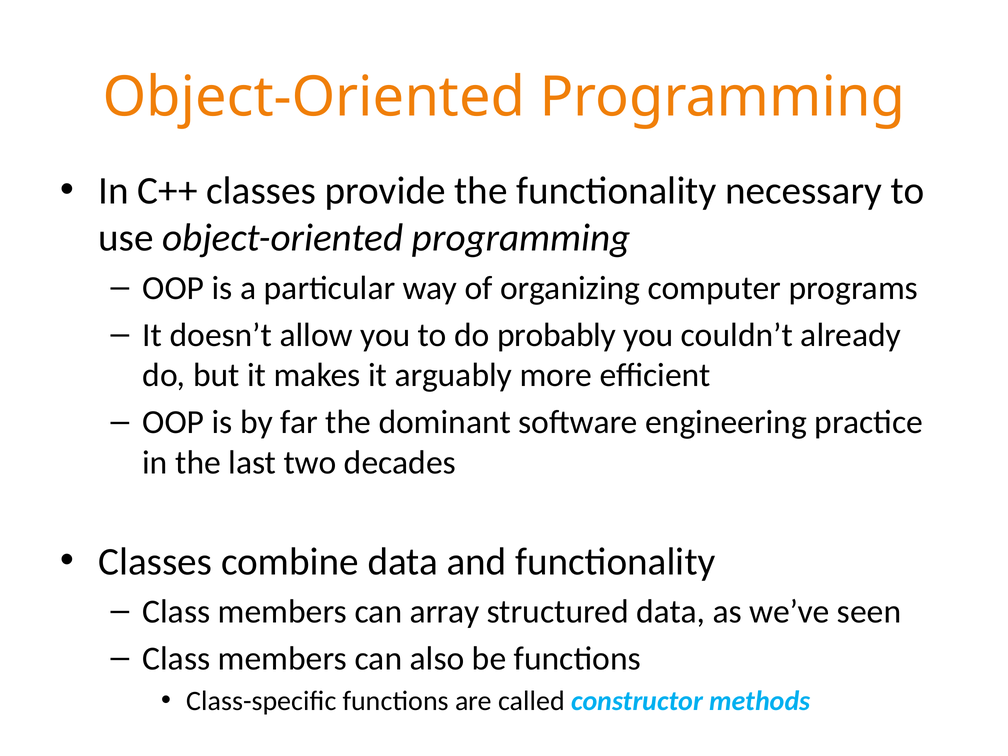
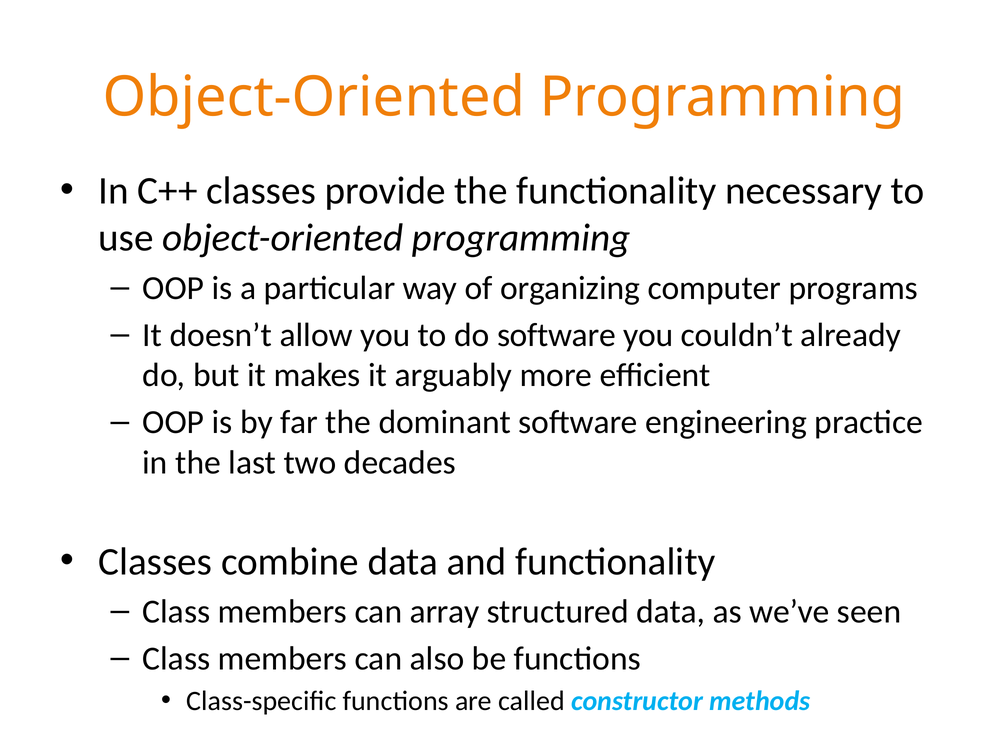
do probably: probably -> software (557, 335)
